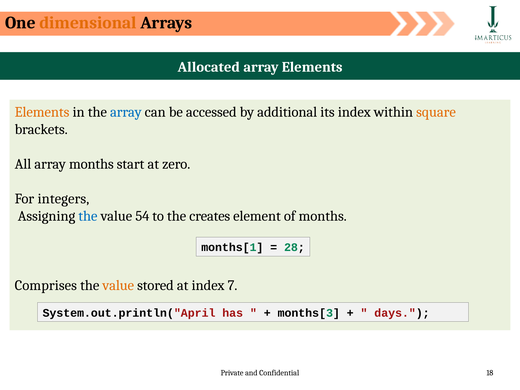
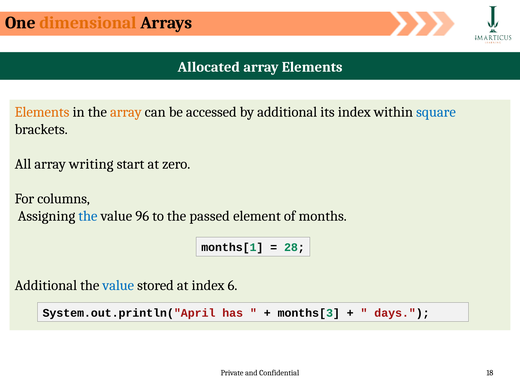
array colour: blue -> orange (126, 112)
square colour: orange -> blue (436, 112)
array months: months -> writing (91, 164)
integers: integers -> columns (64, 199)
54: 54 -> 96 (142, 216)
creates: creates -> passed (210, 216)
Comprises: Comprises -> Additional (46, 285)
value colour: orange -> blue (118, 285)
7: 7 -> 6 (233, 285)
